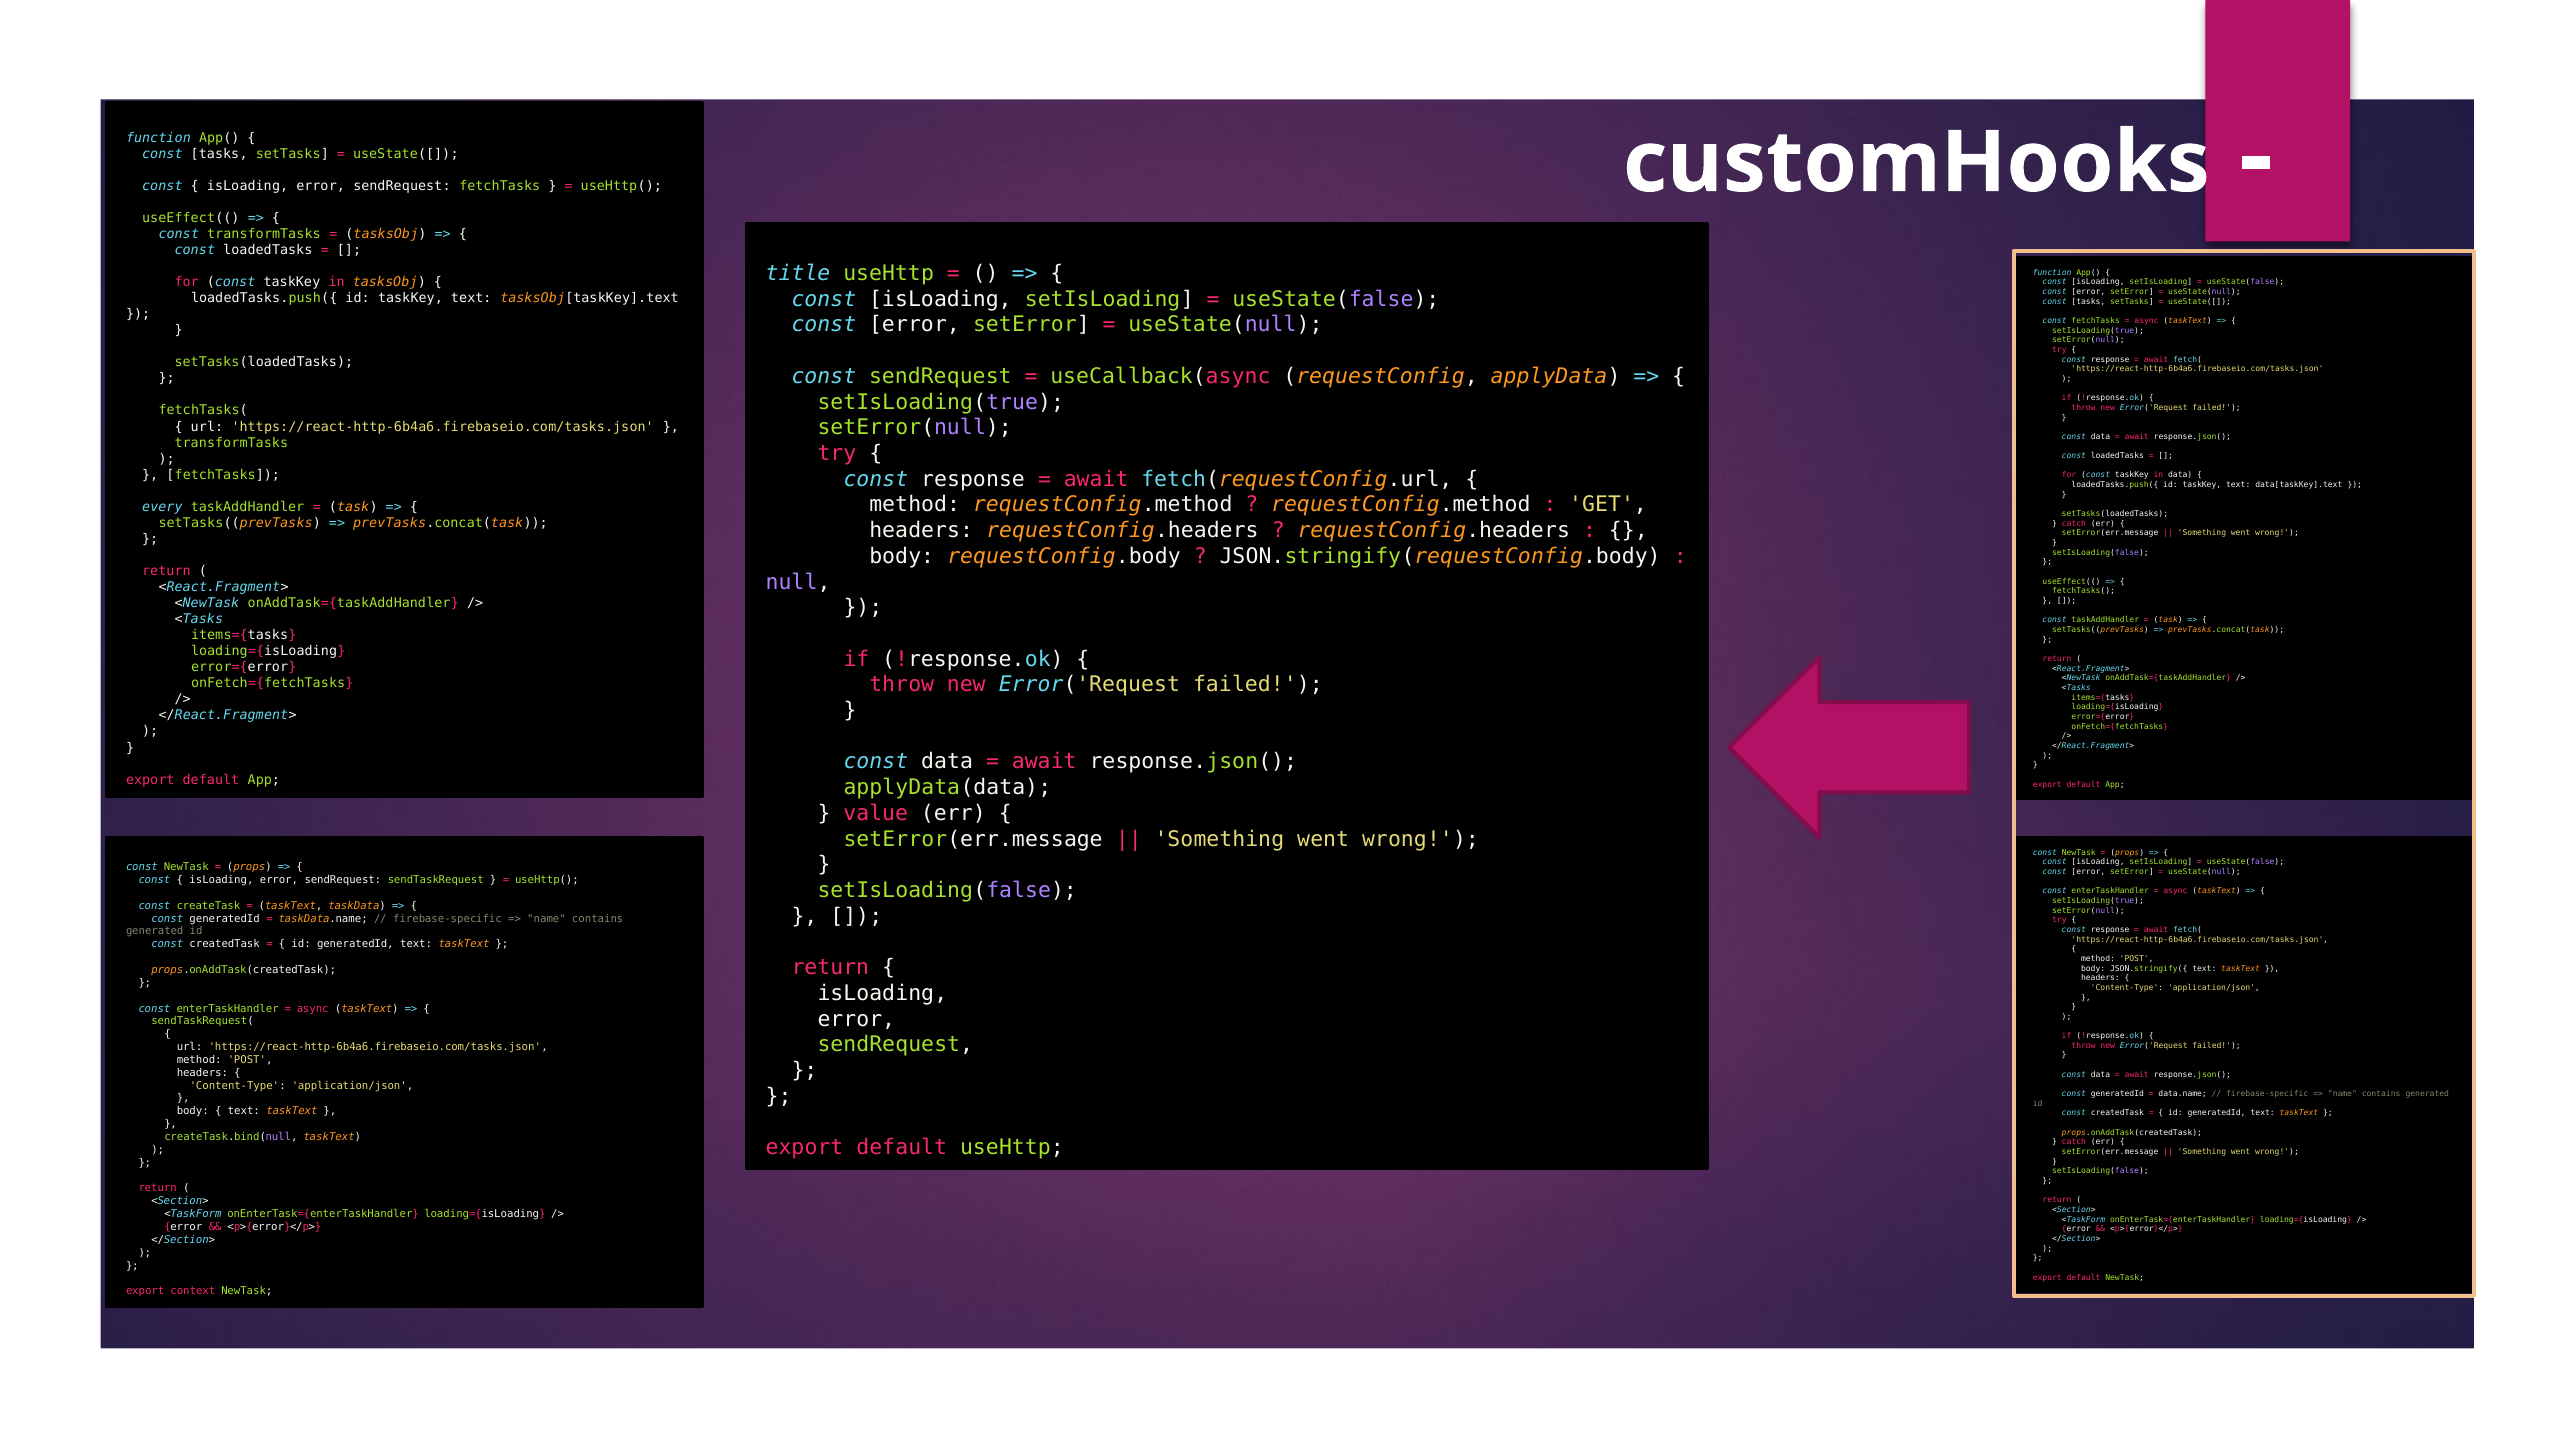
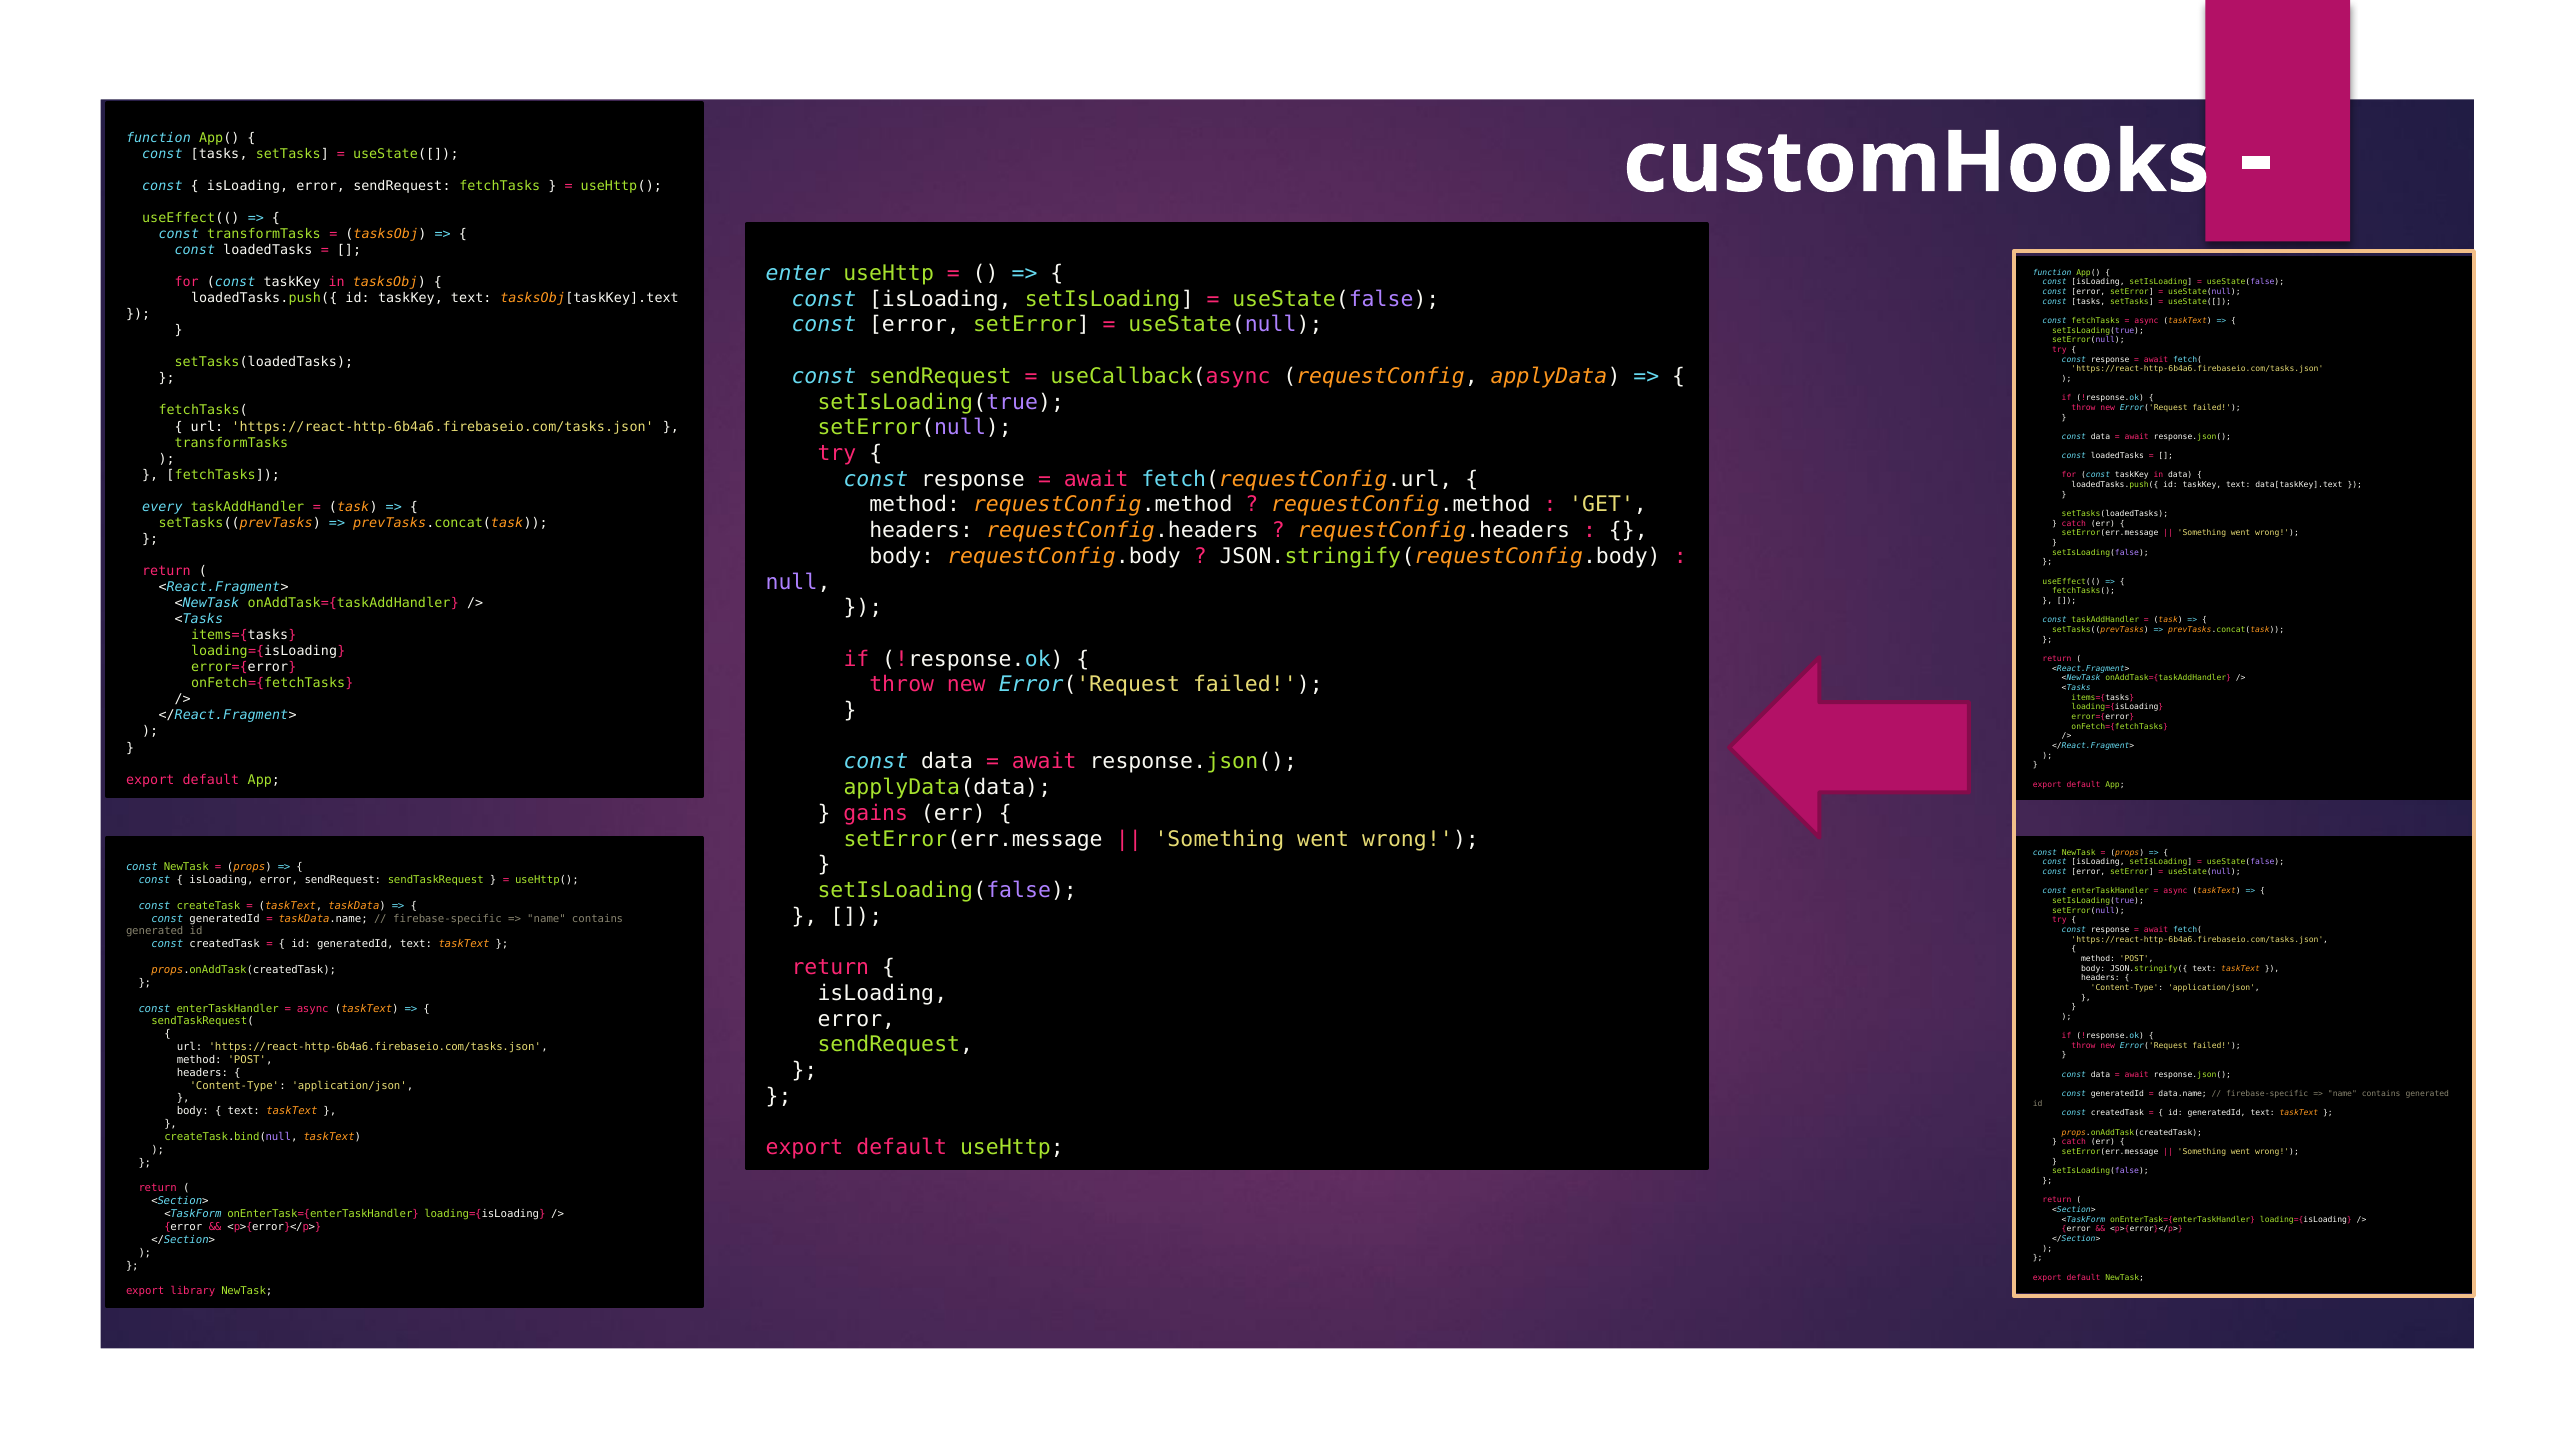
title: title -> enter (798, 273)
value: value -> gains (876, 813)
context: context -> library (193, 1291)
